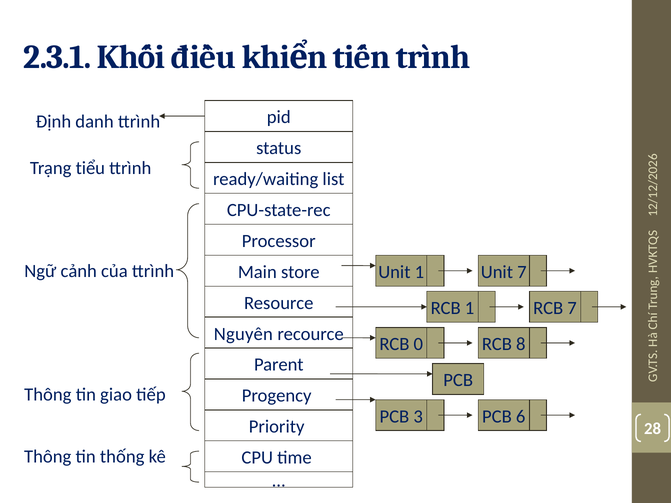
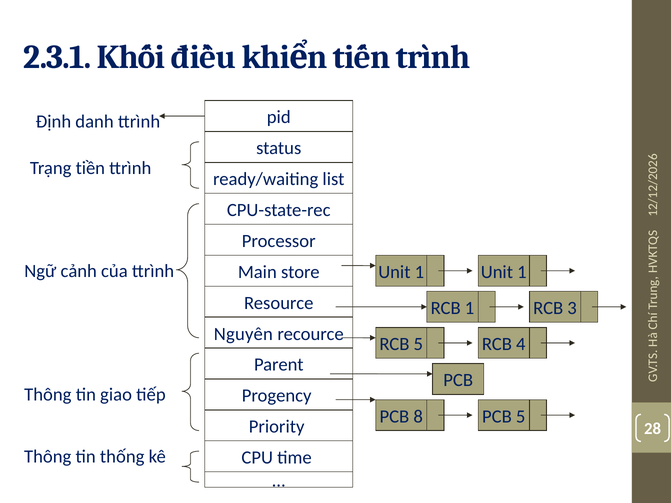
tiểu: tiểu -> tiền (90, 168)
1 Unit 7: 7 -> 1 (522, 272)
RCB 7: 7 -> 3 (572, 308)
RCB 0: 0 -> 5 (418, 344)
8: 8 -> 4 (521, 344)
3: 3 -> 8 (418, 417)
PCB 6: 6 -> 5 (521, 417)
